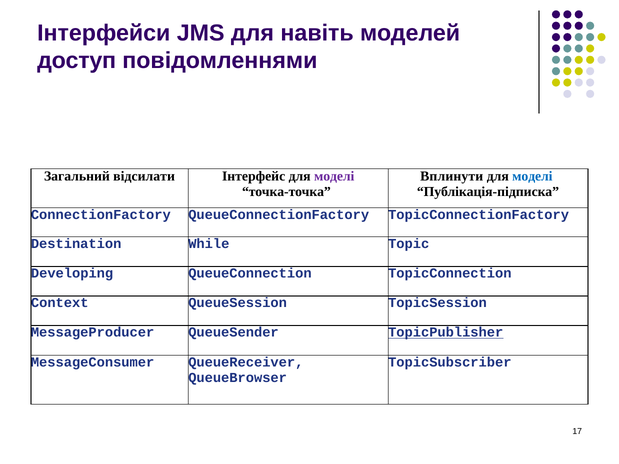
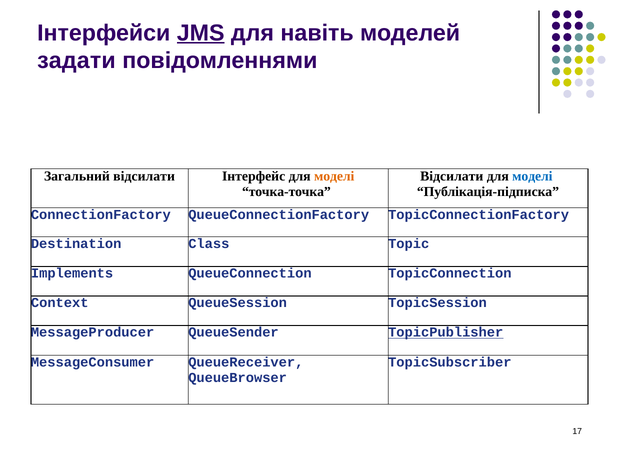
JMS underline: none -> present (201, 33)
доступ: доступ -> задати (76, 61)
моделі colour: purple -> orange (334, 176)
Вплинути: Вплинути -> Відсилати (452, 176)
While: While -> Class (209, 244)
Developing: Developing -> Implements (72, 274)
